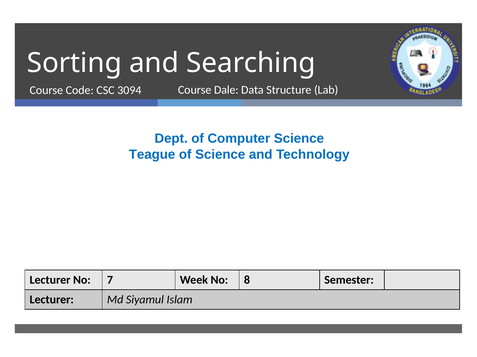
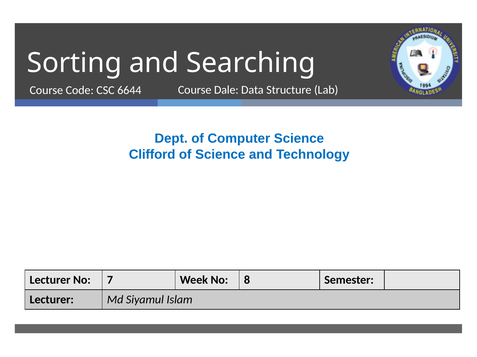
3094: 3094 -> 6644 (129, 90)
Teague: Teague -> Clifford (152, 155)
